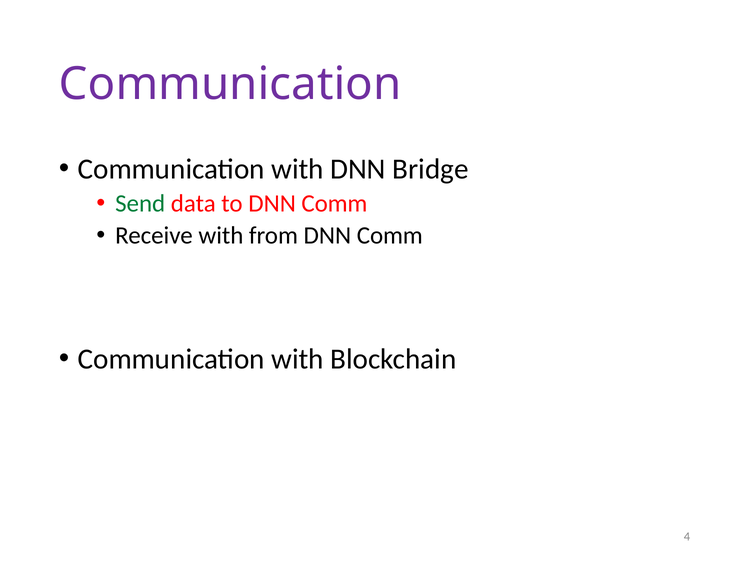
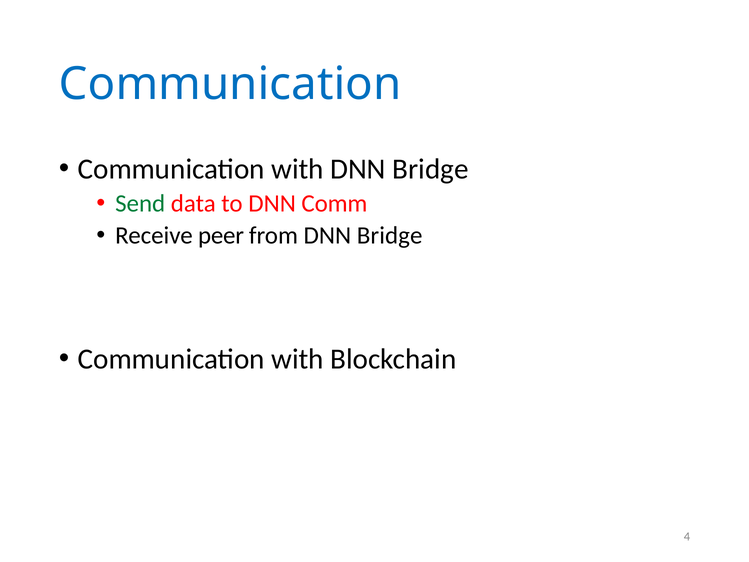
Communication colour: purple -> blue (230, 84)
Receive with: with -> peer (221, 235)
from DNN Comm: Comm -> Bridge (390, 235)
